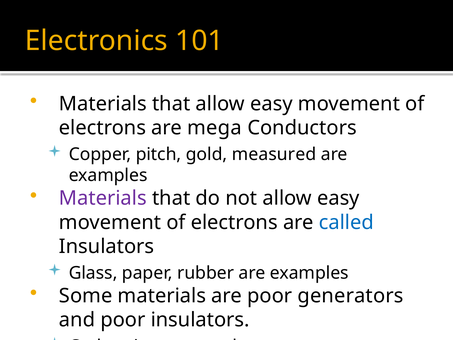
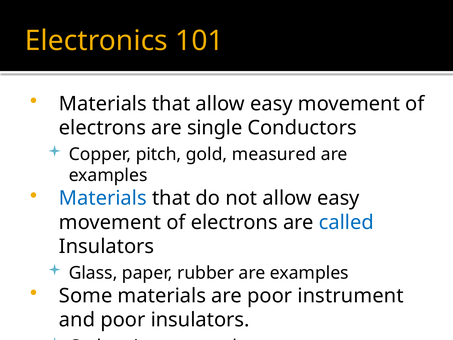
mega: mega -> single (215, 128)
Materials colour: purple -> blue (103, 198)
generators: generators -> instrument (351, 296)
